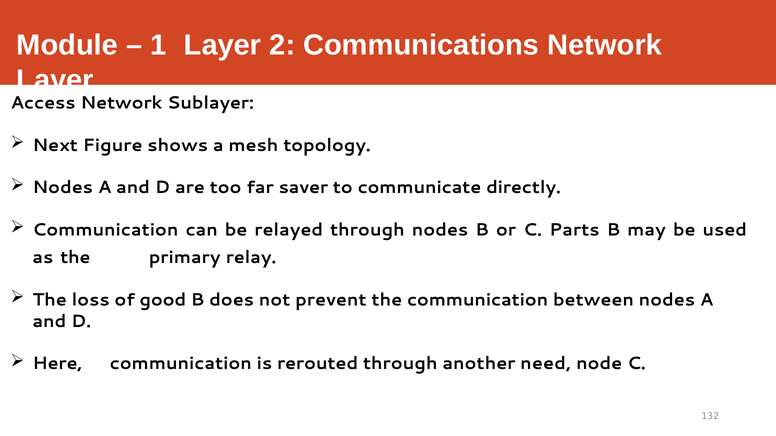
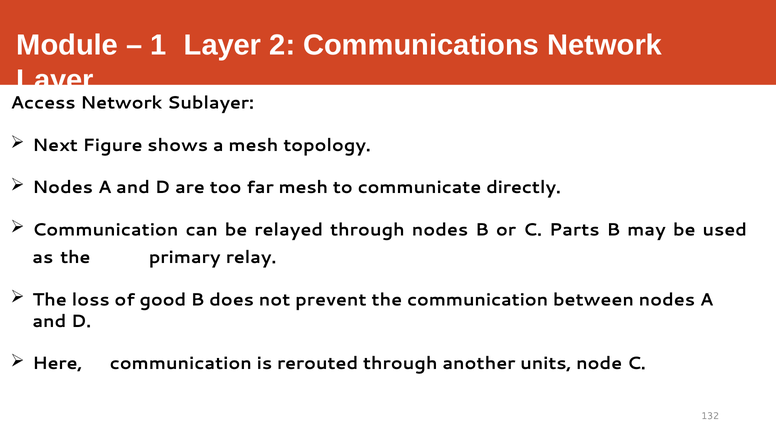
far saver: saver -> mesh (303, 188)
need: need -> units (546, 364)
